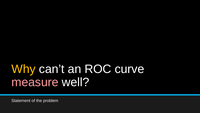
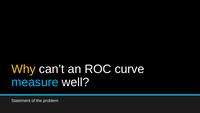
measure colour: pink -> light blue (35, 82)
